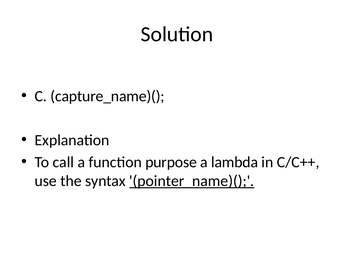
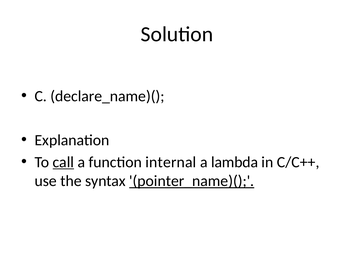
capture_name)(: capture_name)( -> declare_name)( (107, 96)
call underline: none -> present (63, 162)
purpose: purpose -> internal (171, 162)
